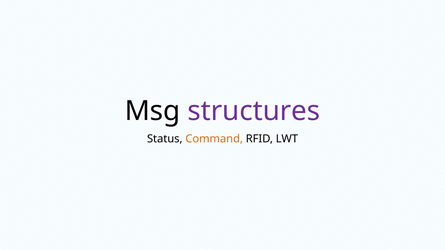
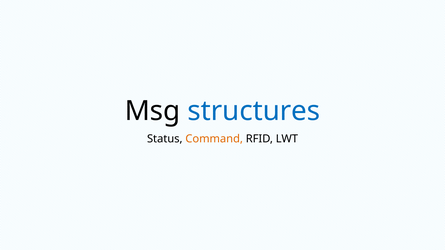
structures colour: purple -> blue (254, 111)
